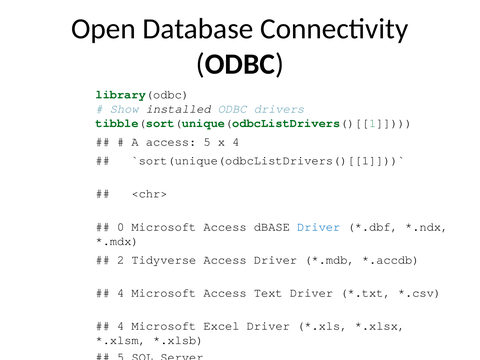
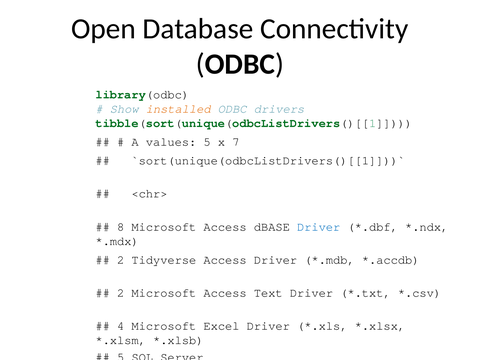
installed colour: black -> orange (178, 109)
A access: access -> values (171, 142)
x 4: 4 -> 7 (236, 142)
0: 0 -> 8 (121, 227)
4: 4 -> 2 (121, 293)
